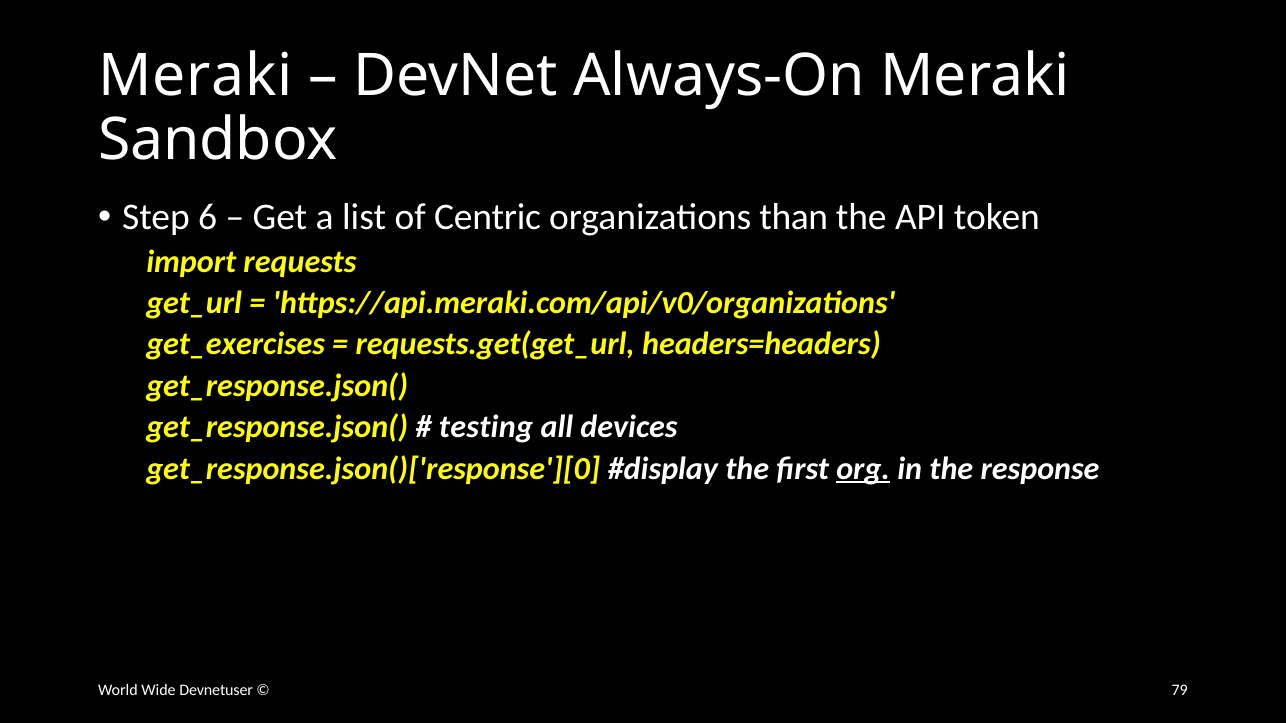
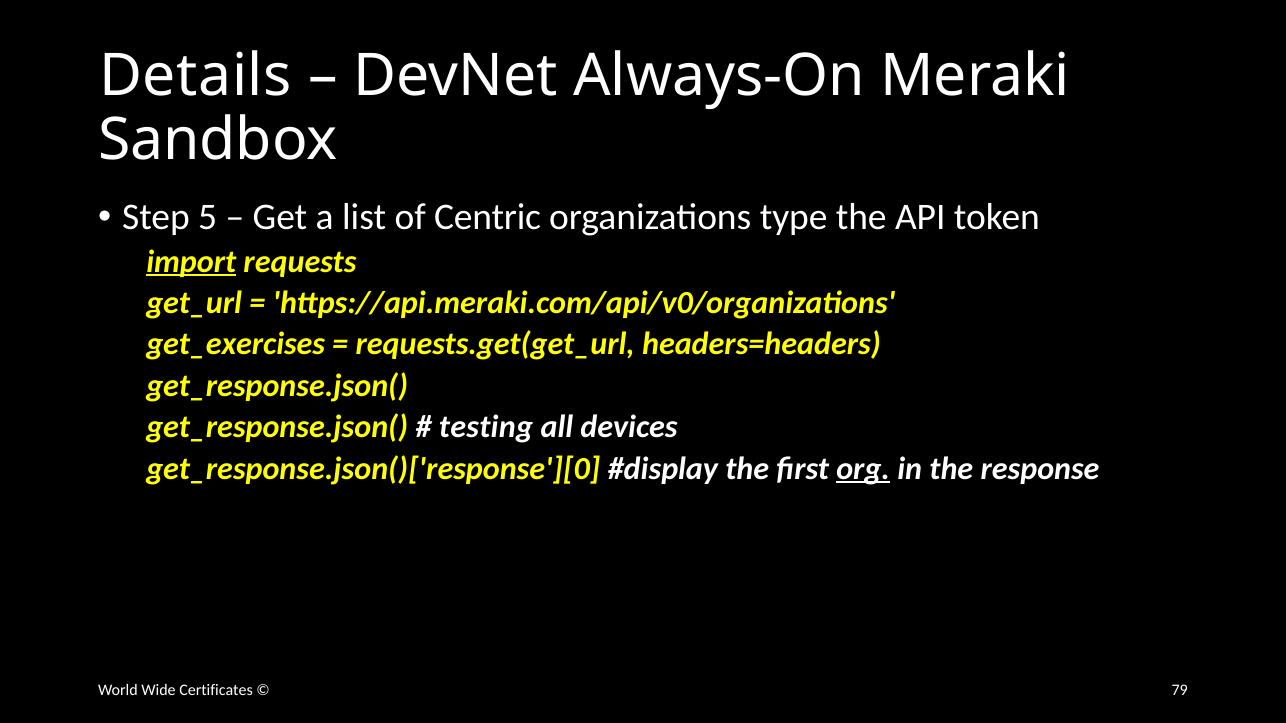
Meraki: Meraki -> Details (195, 76)
6: 6 -> 5 (208, 217)
than: than -> type (794, 217)
import underline: none -> present (191, 262)
Devnetuser: Devnetuser -> Certificates (216, 691)
